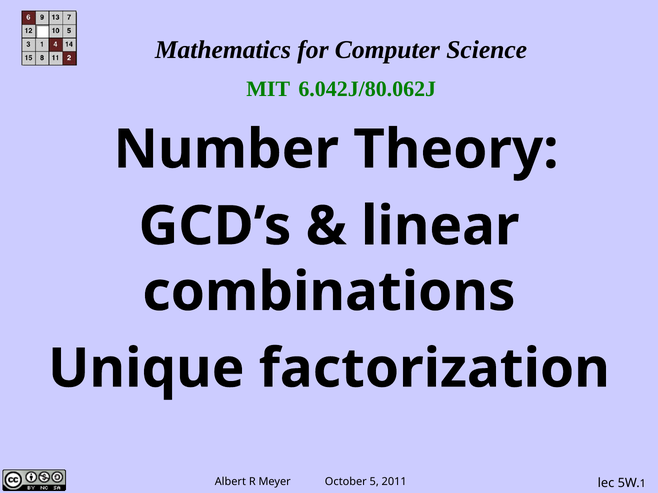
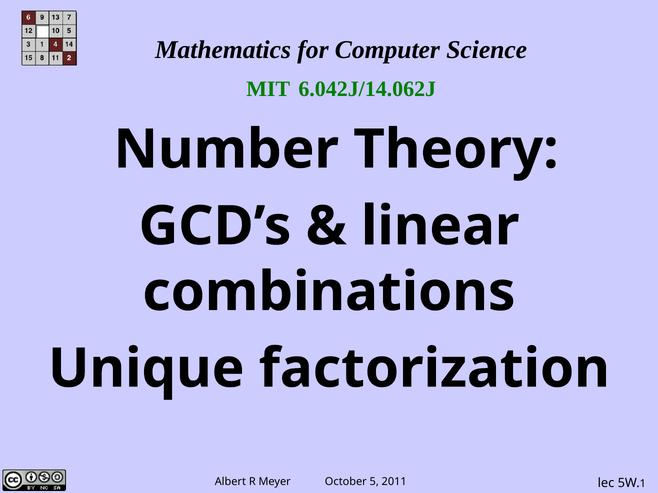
6.042J/80.062J: 6.042J/80.062J -> 6.042J/14.062J (367, 89)
